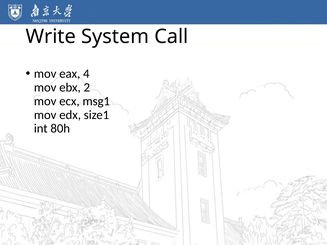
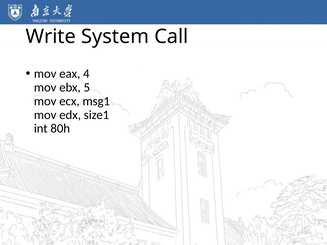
2: 2 -> 5 (87, 87)
